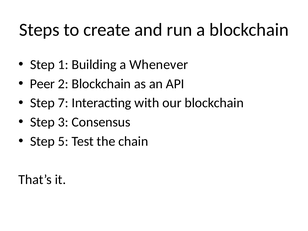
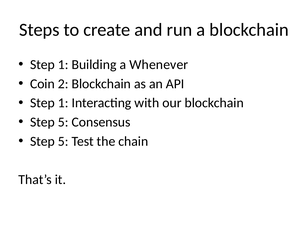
Peer: Peer -> Coin (42, 84)
7: 7 -> 1 (63, 103)
3: 3 -> 5 (63, 122)
